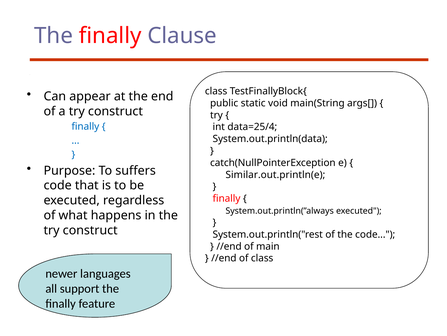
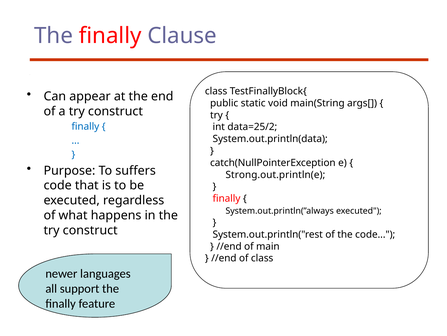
data=25/4: data=25/4 -> data=25/2 (252, 127)
Similar.out.println(e: Similar.out.println(e -> Strong.out.println(e (275, 174)
